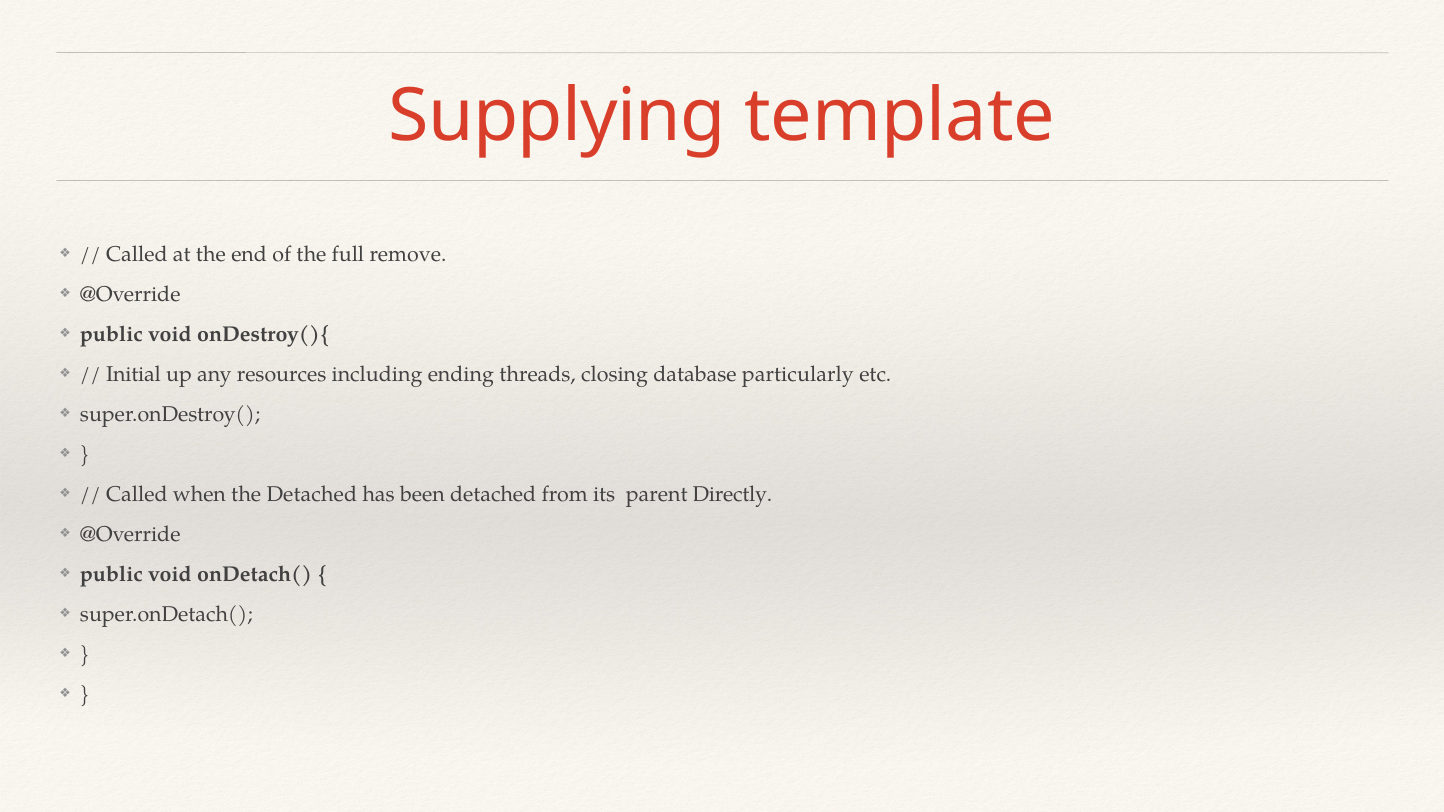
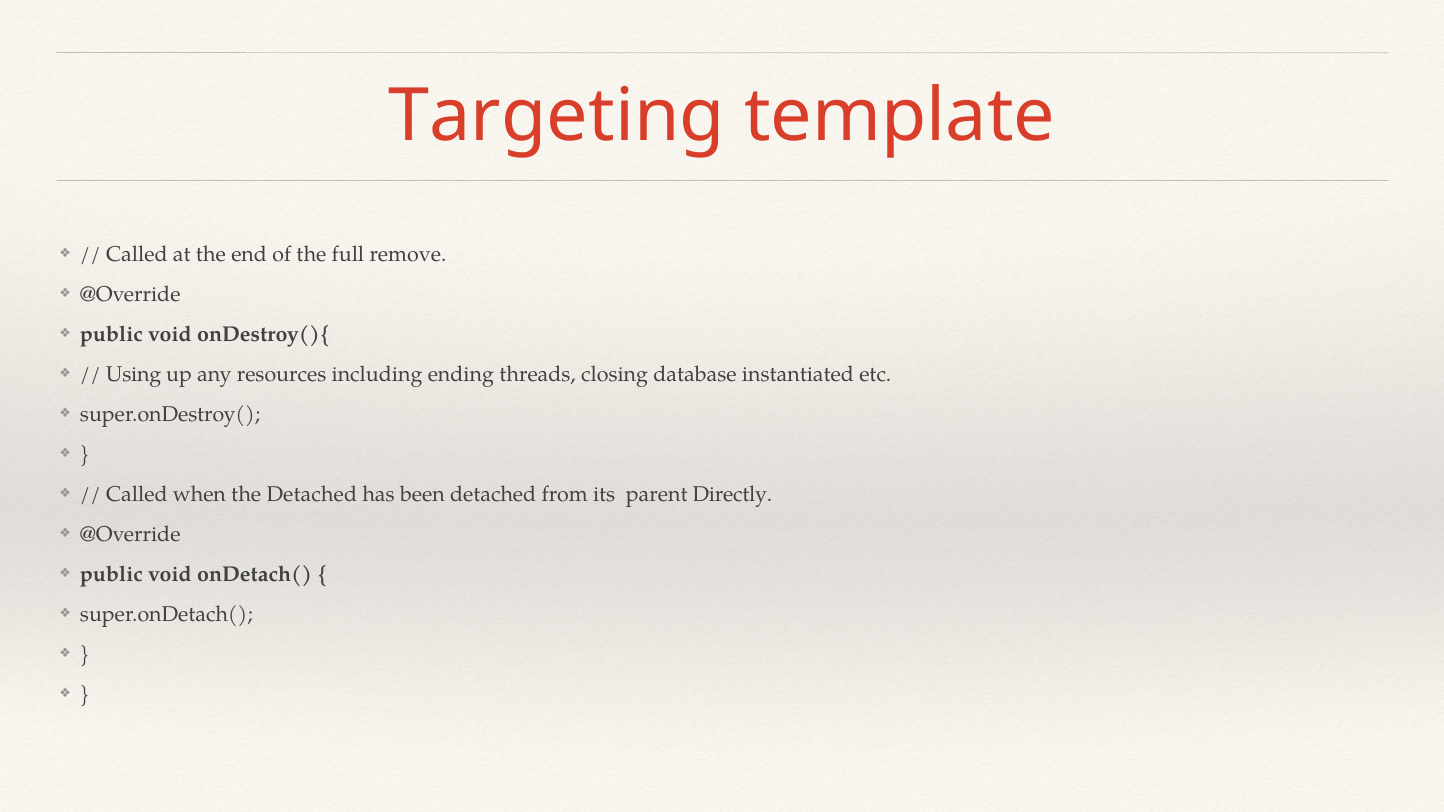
Supplying: Supplying -> Targeting (557, 116)
Initial: Initial -> Using (134, 374)
particularly: particularly -> instantiated (798, 374)
